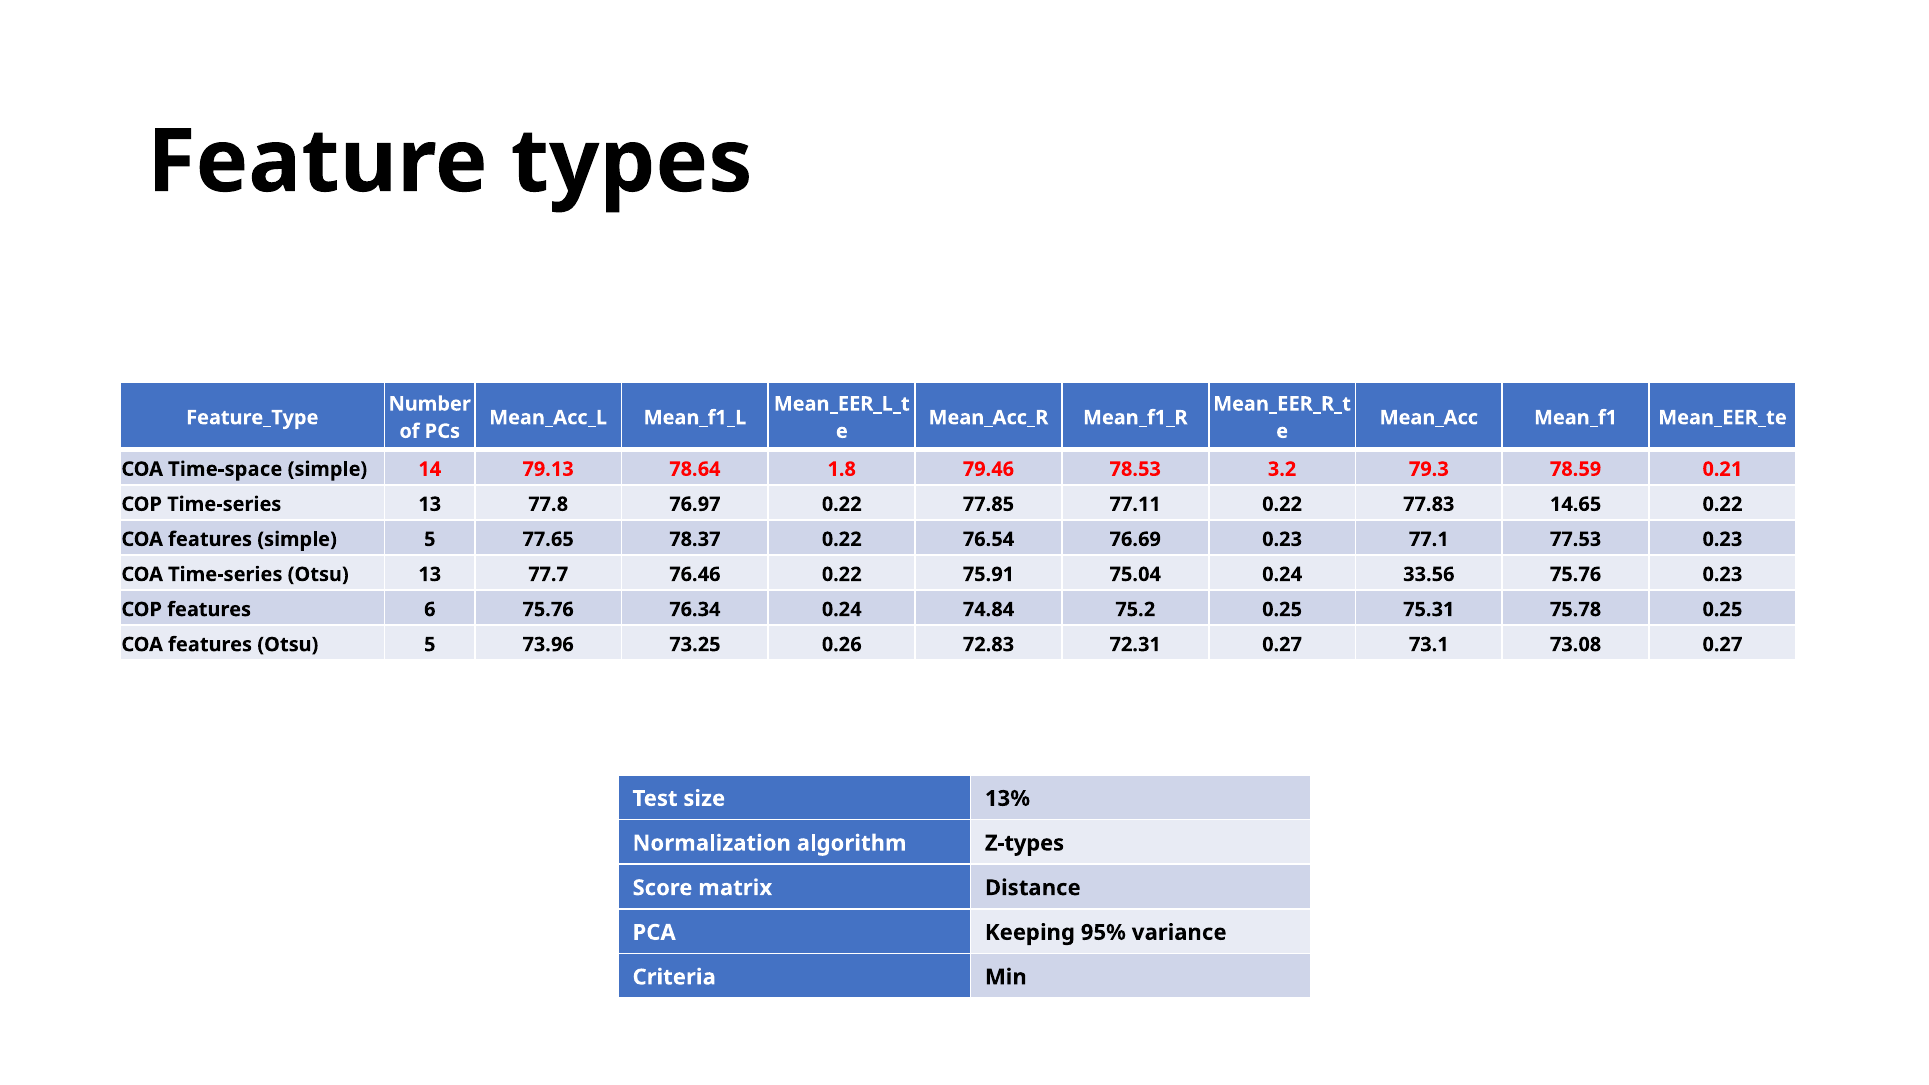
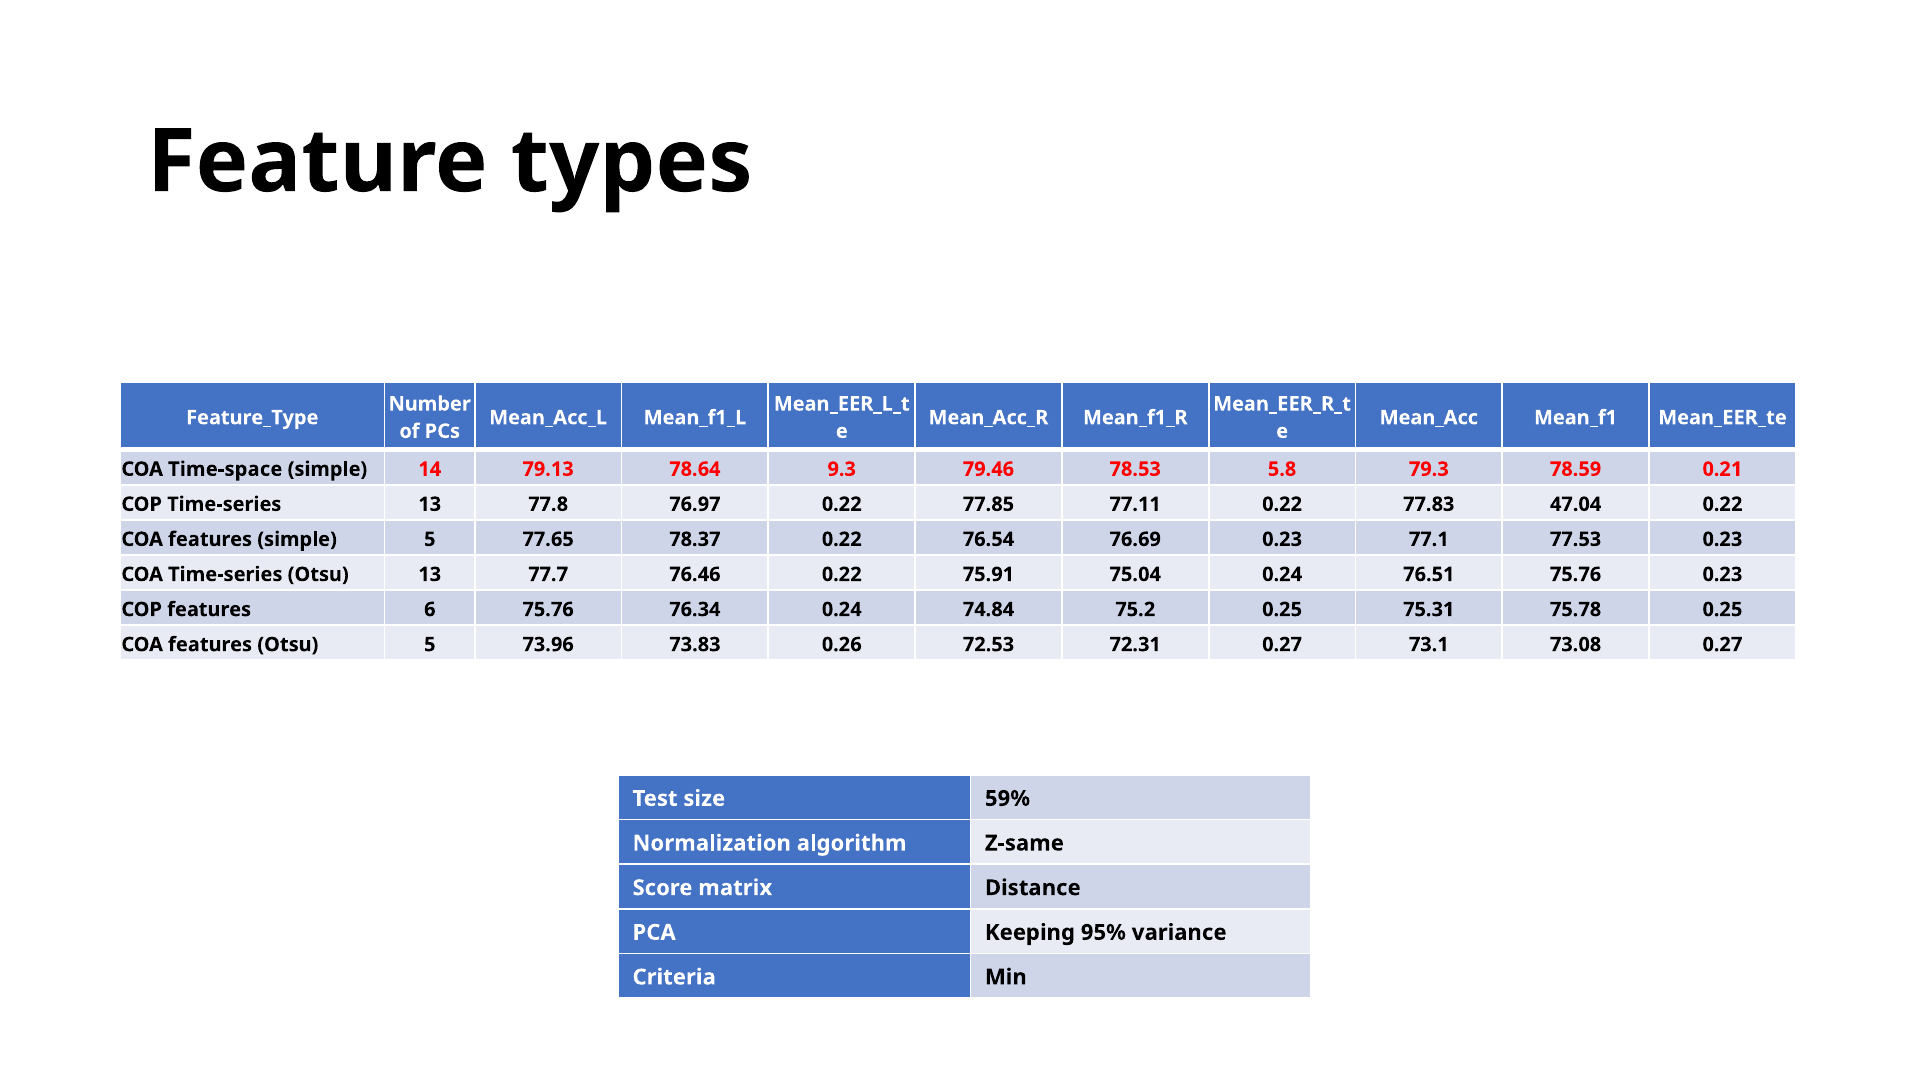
1.8: 1.8 -> 9.3 (842, 469)
3.2: 3.2 -> 5.8 (1282, 469)
14.65: 14.65 -> 47.04 (1576, 504)
33.56: 33.56 -> 76.51 (1429, 574)
73.25: 73.25 -> 73.83 (695, 645)
72.83: 72.83 -> 72.53 (989, 645)
13%: 13% -> 59% (1008, 799)
Z-types: Z-types -> Z-same (1024, 843)
